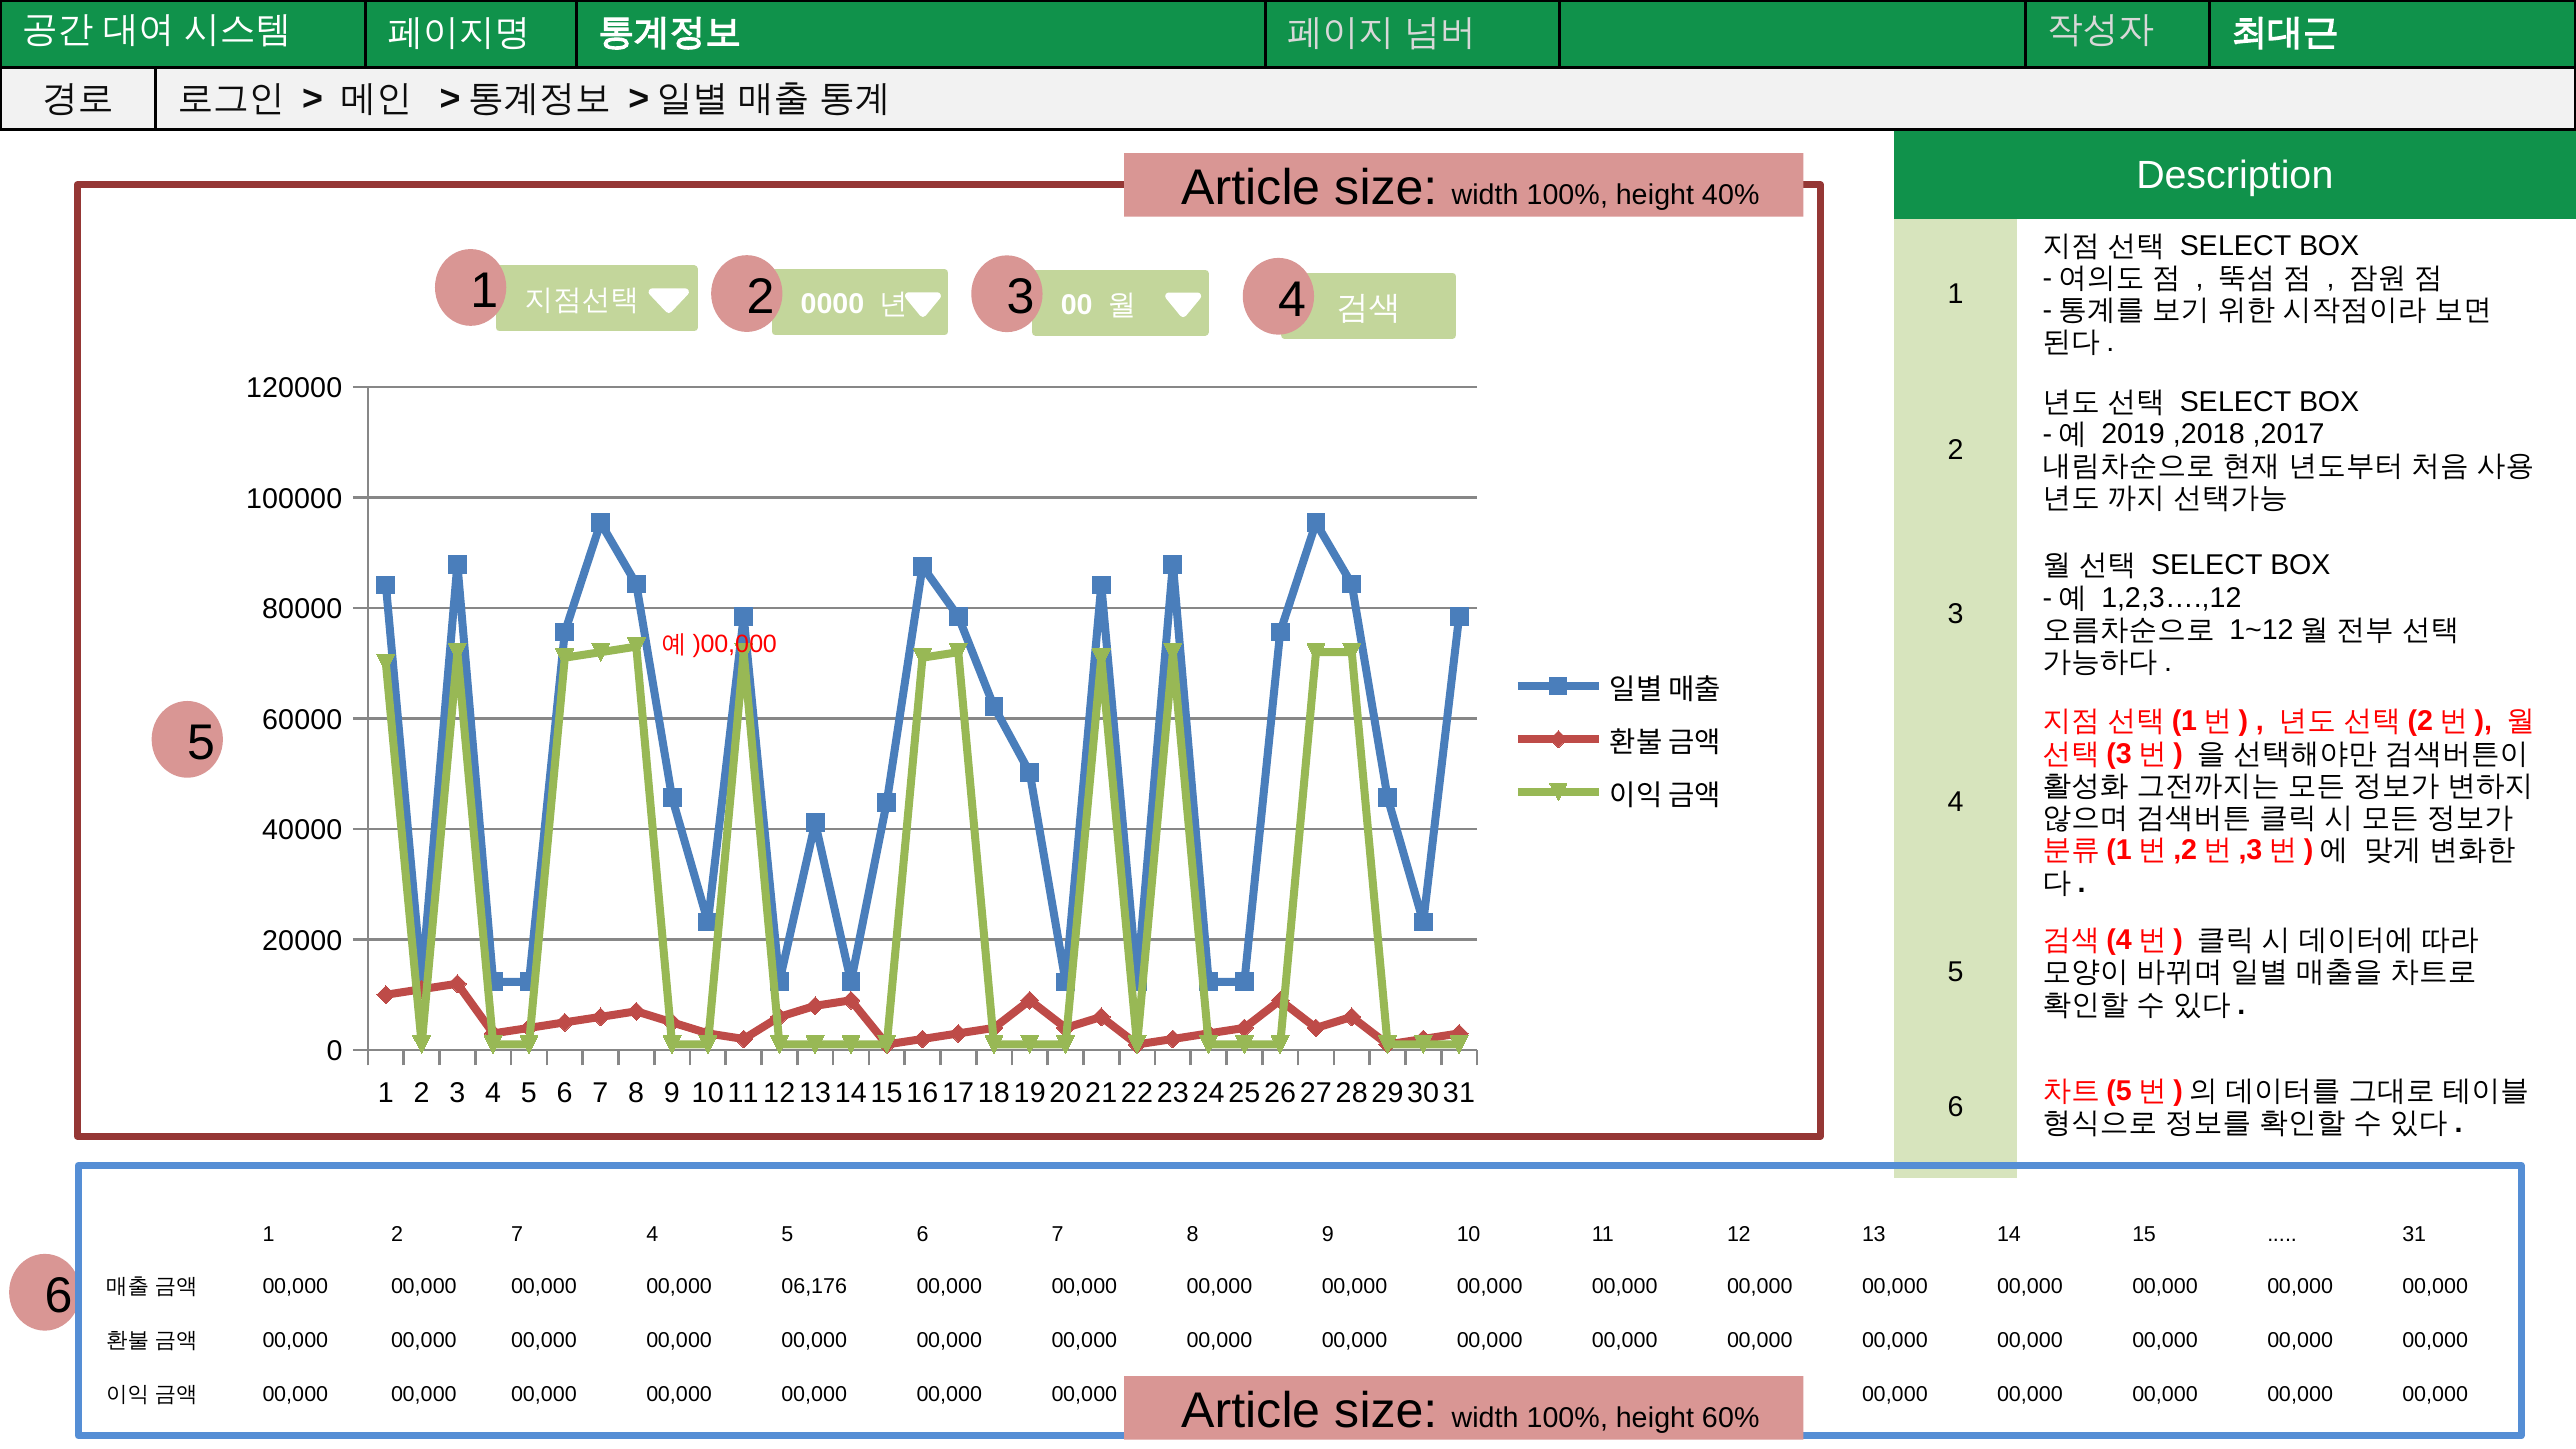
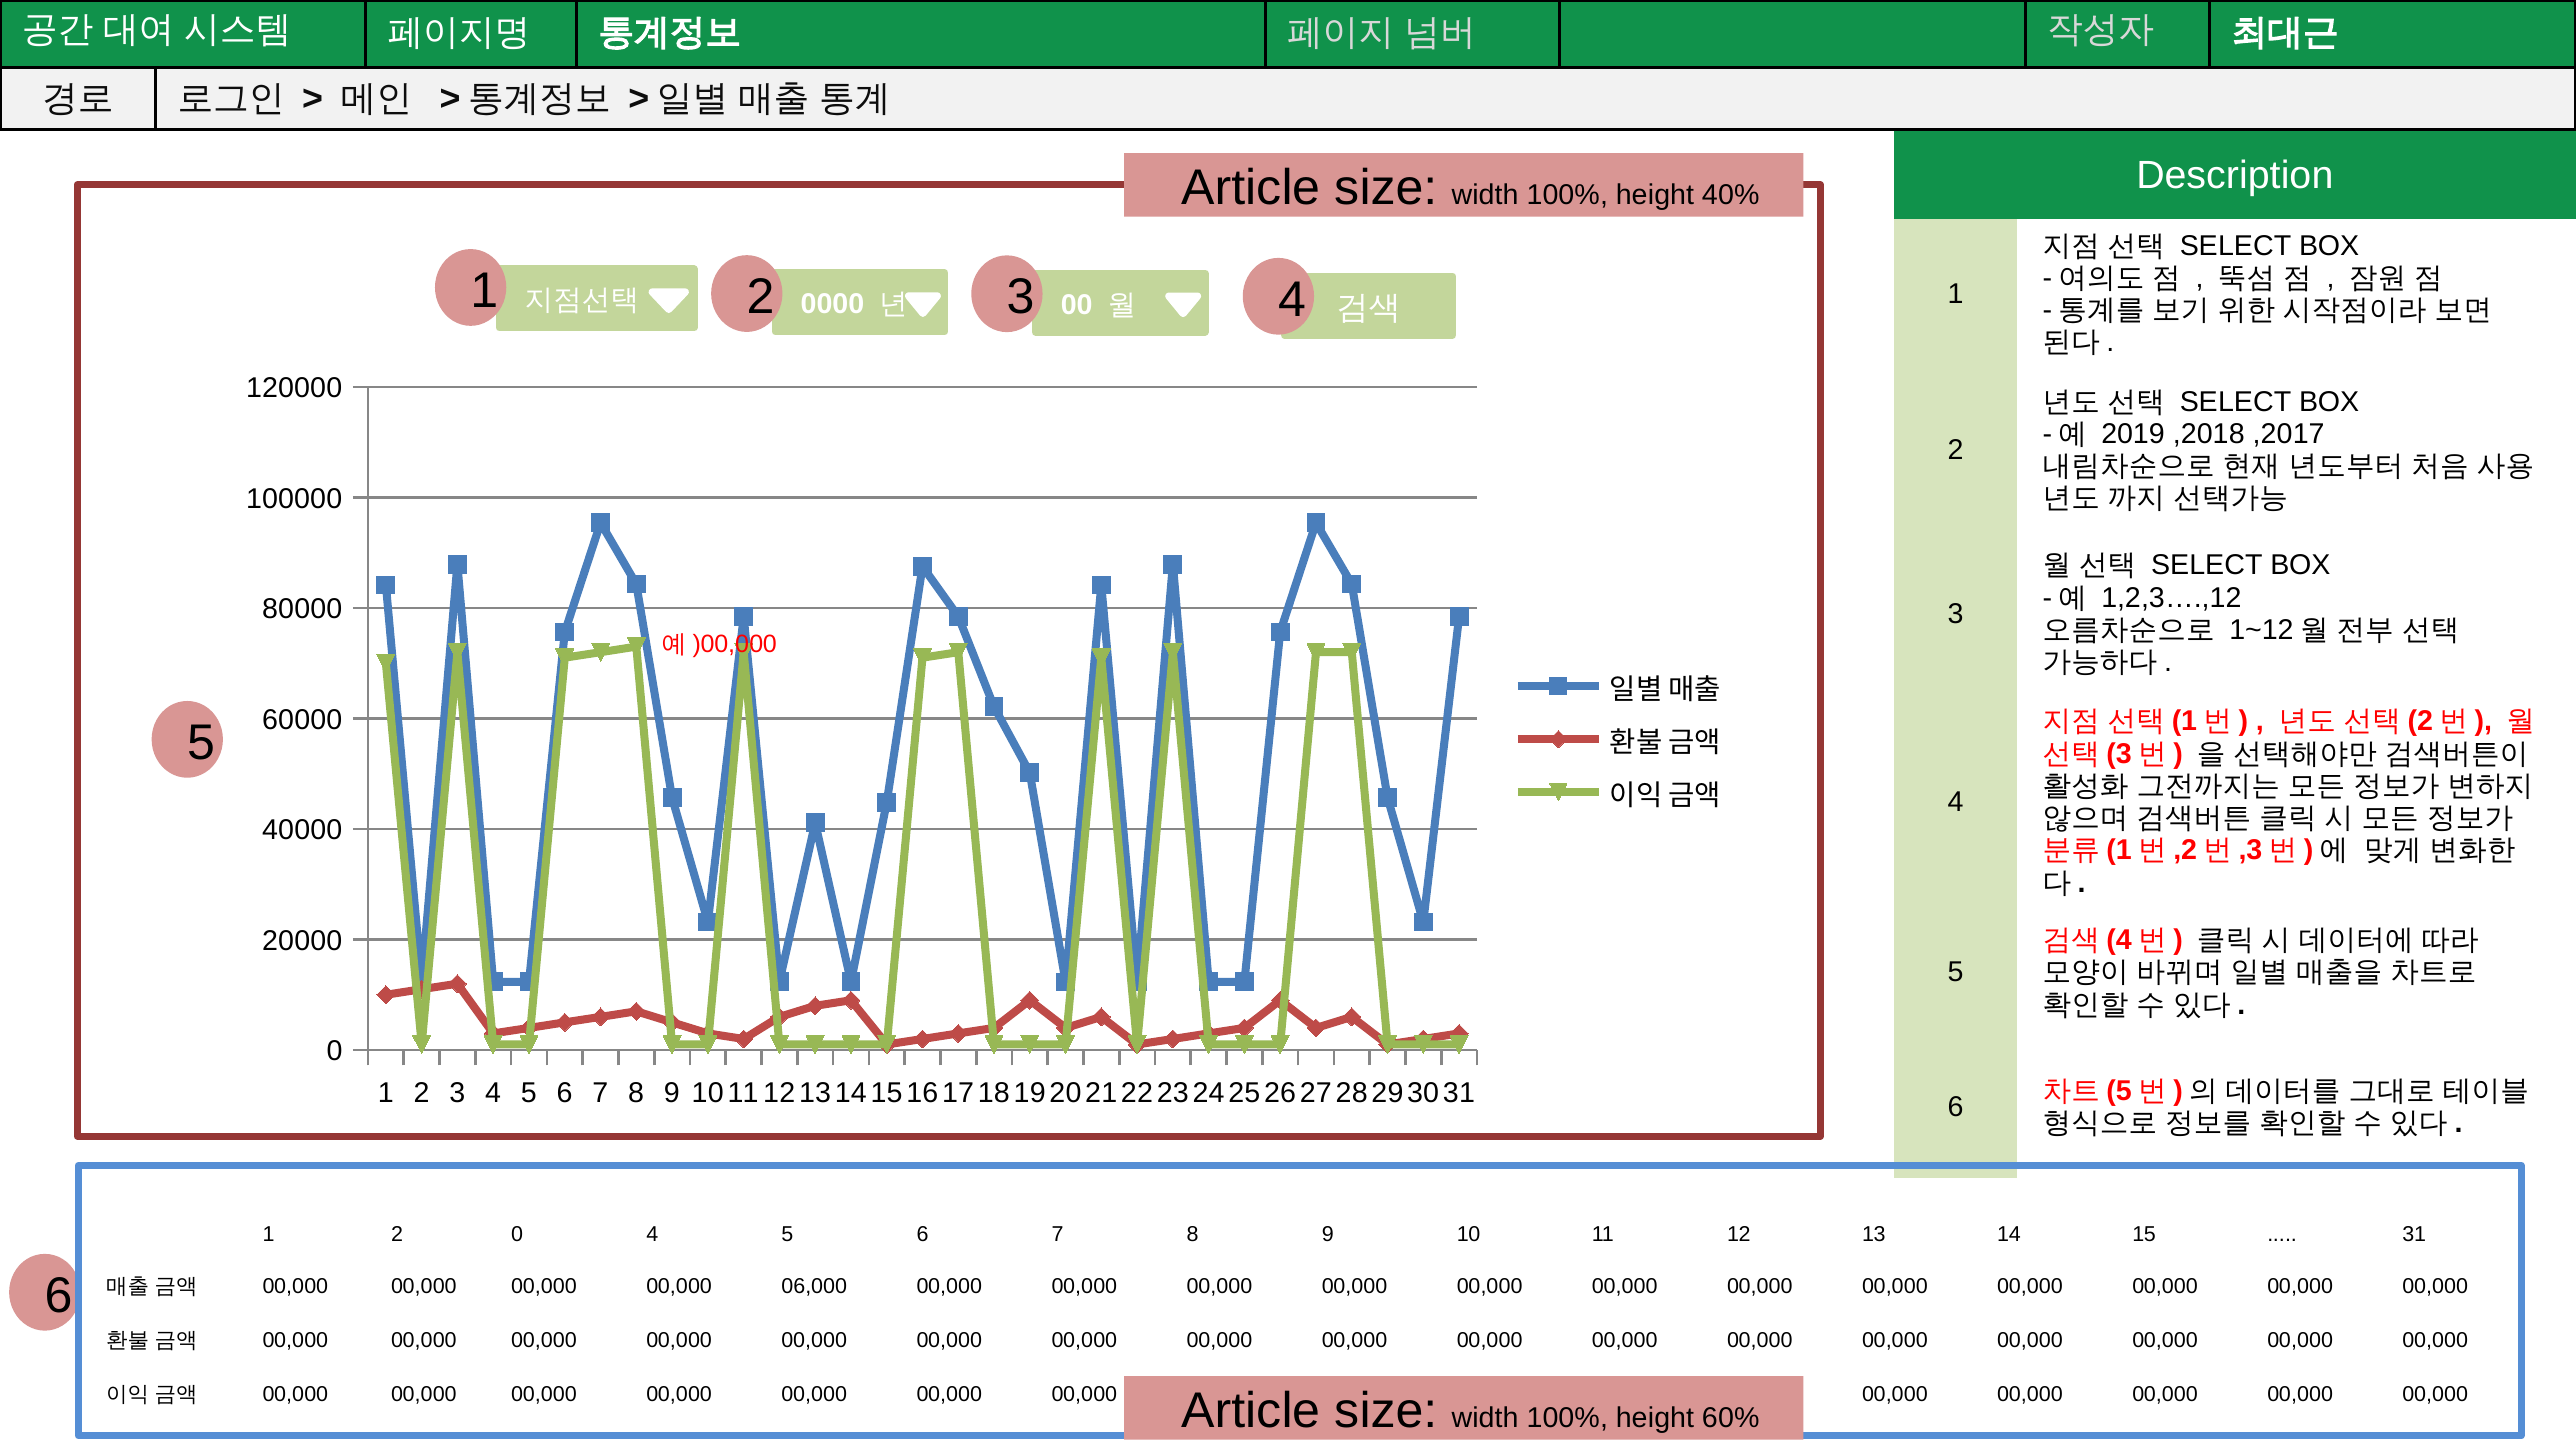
2 7: 7 -> 0 (517, 1235)
06,176: 06,176 -> 06,000 (814, 1286)
